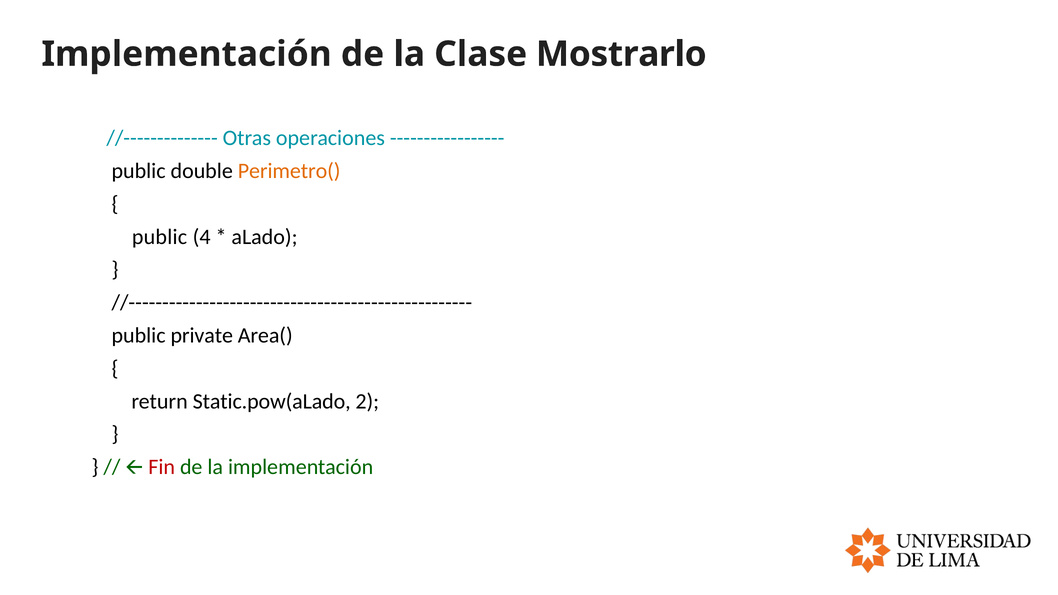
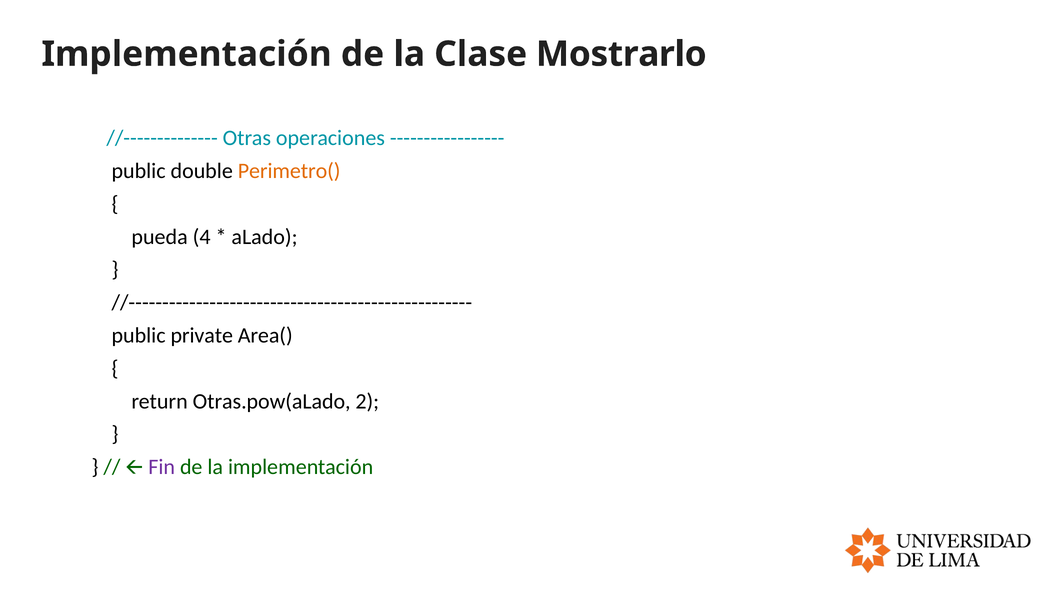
public: public -> pueda (160, 237)
Static.pow(aLado: Static.pow(aLado -> Otras.pow(aLado (272, 401)
Fin colour: red -> purple (162, 467)
